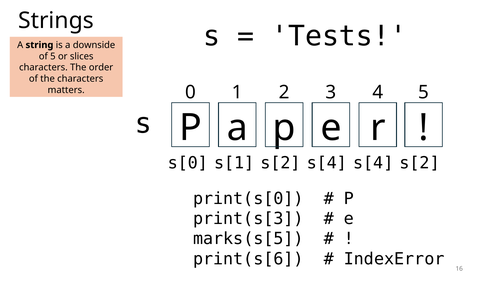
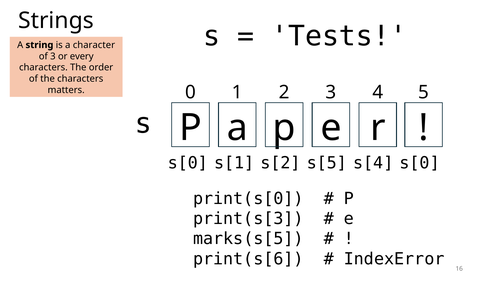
downside: downside -> character (94, 45)
of 5: 5 -> 3 (53, 56)
slices: slices -> every (82, 56)
s[2 s[4: s[4 -> s[5 (327, 163)
s[4 s[2: s[2 -> s[0 (420, 163)
